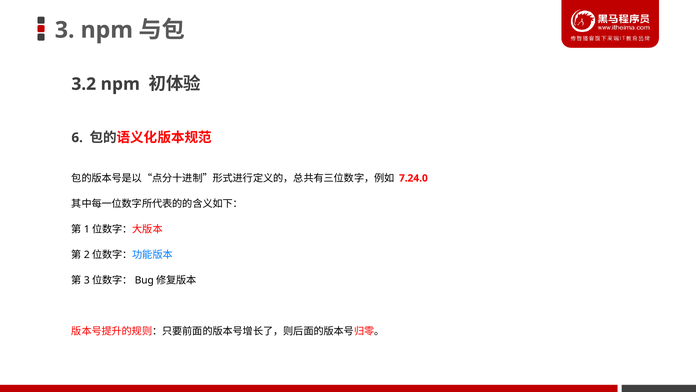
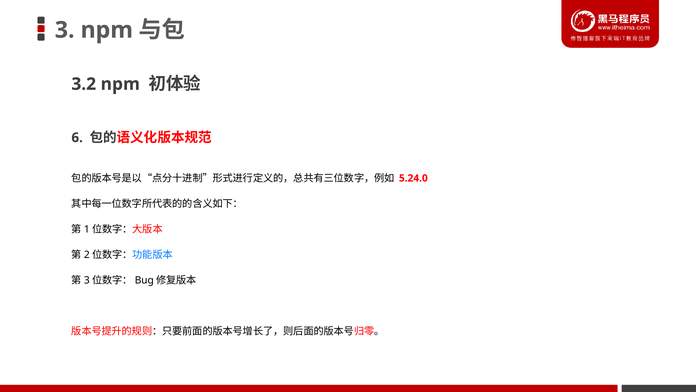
7.24.0: 7.24.0 -> 5.24.0 (413, 178)
